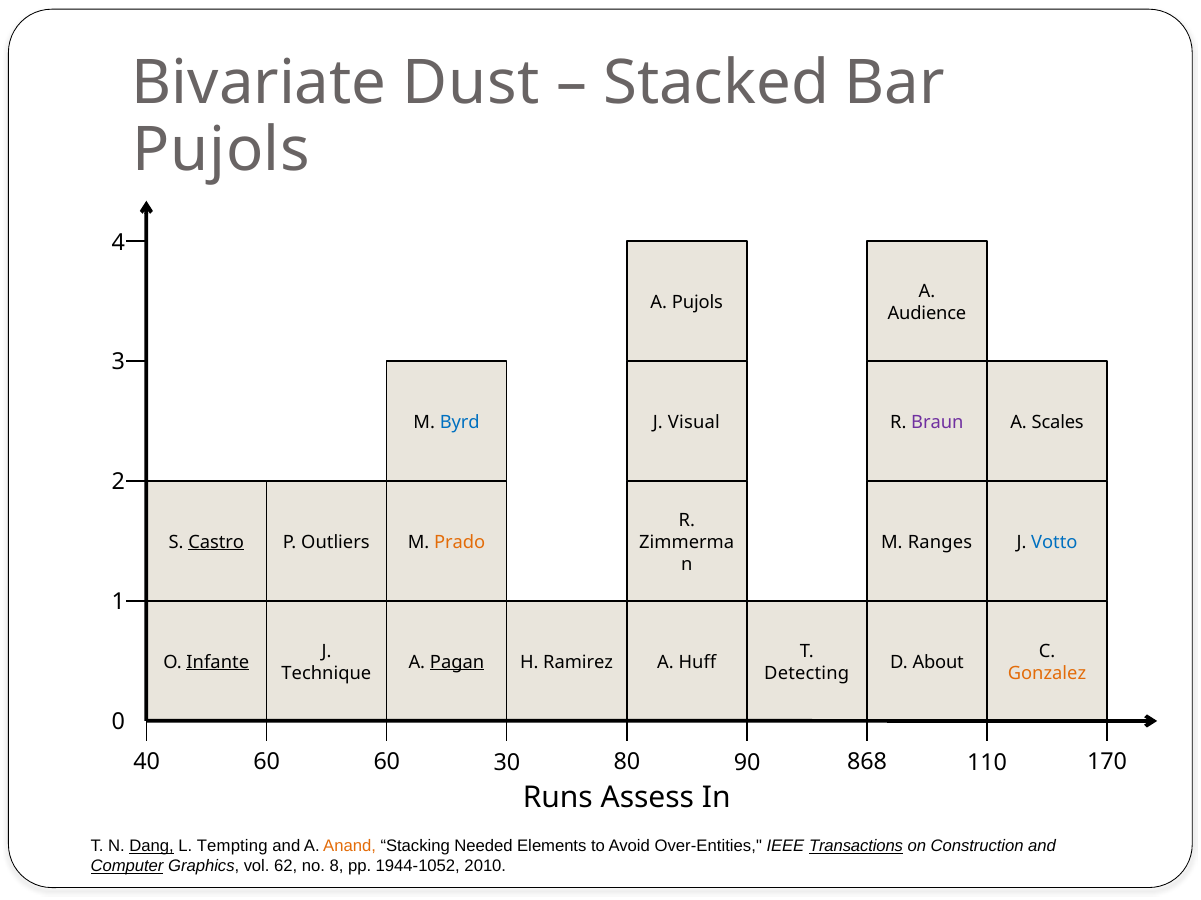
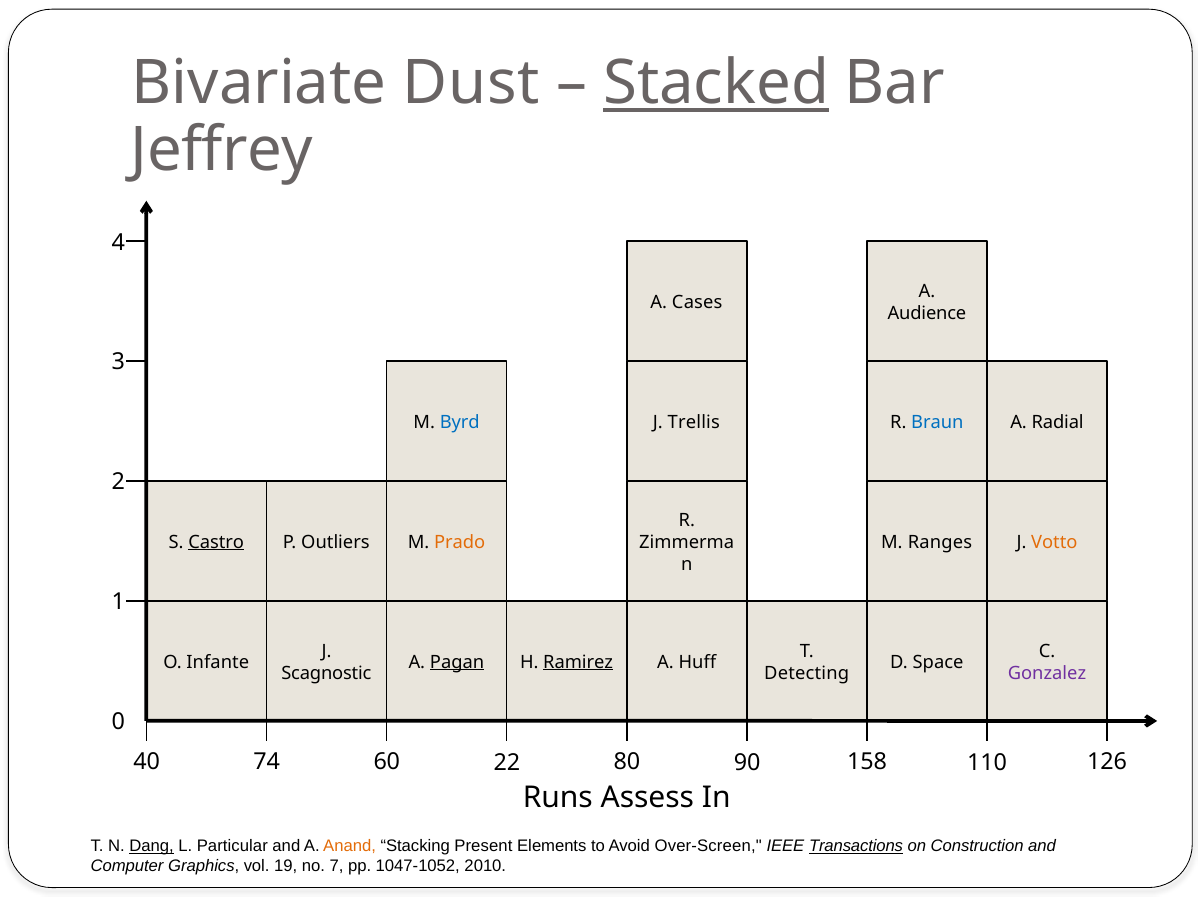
Stacked underline: none -> present (716, 83)
Pujols: Pujols -> Jeffrey (222, 150)
A Pujols: Pujols -> Cases (697, 302)
Visual: Visual -> Trellis (694, 422)
Braun colour: purple -> blue (937, 422)
Scales: Scales -> Radial (1058, 422)
Votto colour: blue -> orange (1054, 542)
Infante underline: present -> none (218, 663)
Ramirez underline: none -> present (578, 663)
About: About -> Space (938, 663)
Technique: Technique -> Scagnostic (326, 674)
Gonzalez colour: orange -> purple (1047, 674)
40 60: 60 -> 74 (267, 763)
30: 30 -> 22 (507, 763)
868: 868 -> 158 (867, 763)
170: 170 -> 126 (1107, 763)
Tempting: Tempting -> Particular (232, 847)
Needed: Needed -> Present (483, 847)
Over-Entities: Over-Entities -> Over-Screen (708, 847)
Computer underline: present -> none (127, 867)
62: 62 -> 19 (286, 867)
8: 8 -> 7 (337, 867)
1944-1052: 1944-1052 -> 1047-1052 (418, 867)
